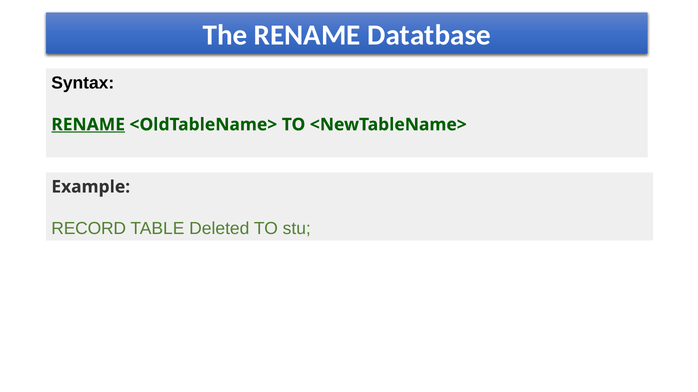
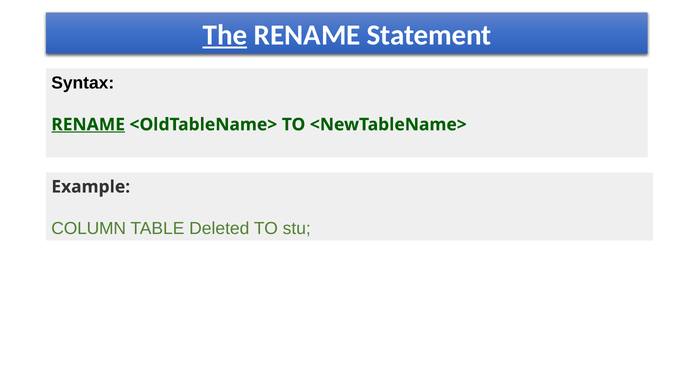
The underline: none -> present (225, 35)
Datatbase: Datatbase -> Statement (429, 35)
RECORD: RECORD -> COLUMN (89, 229)
